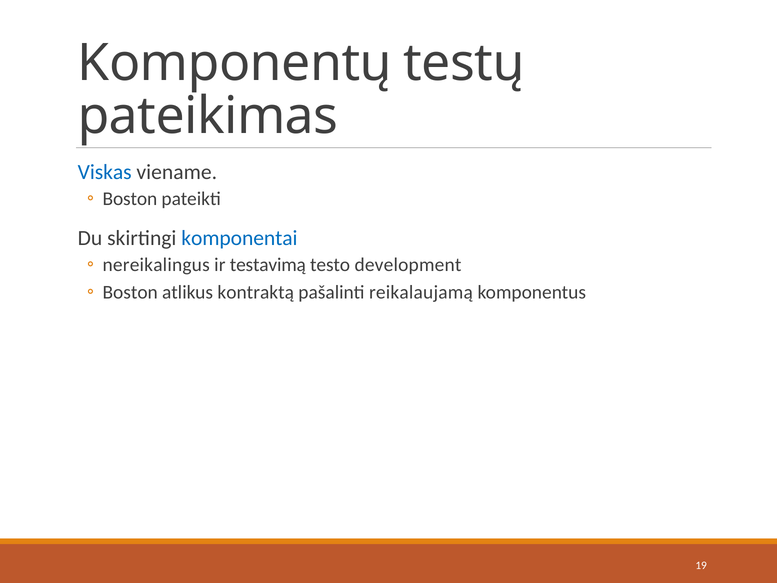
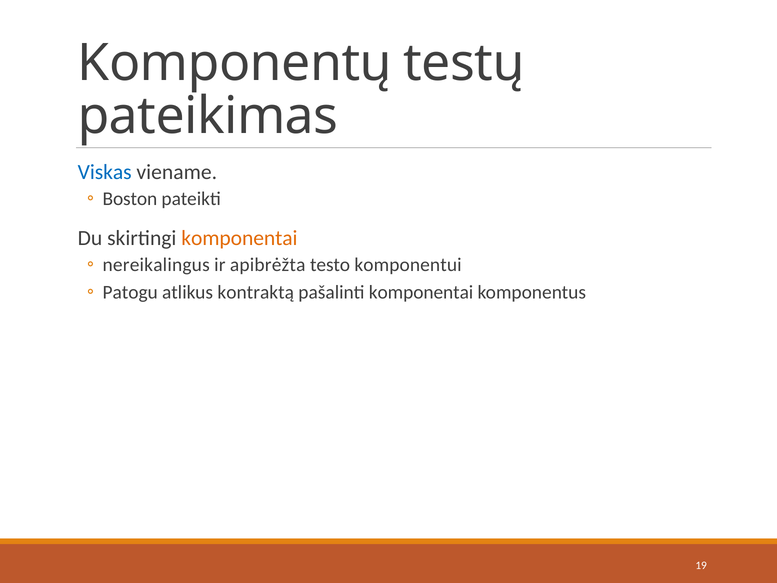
komponentai colour: blue -> orange (239, 238)
testavimą: testavimą -> apibrėžta (268, 265)
development: development -> komponentui (408, 265)
Boston: Boston -> Patogu (130, 292)
pašalinti reikalaujamą: reikalaujamą -> komponentai (421, 292)
